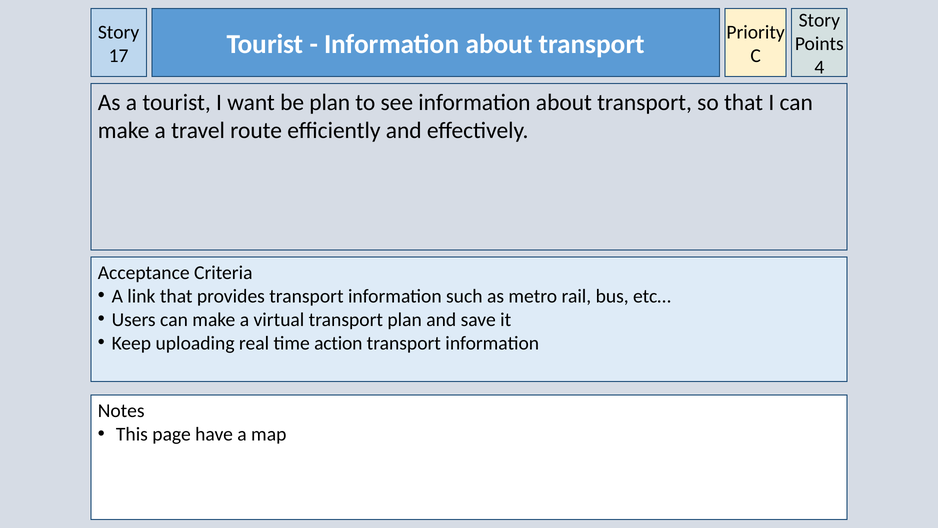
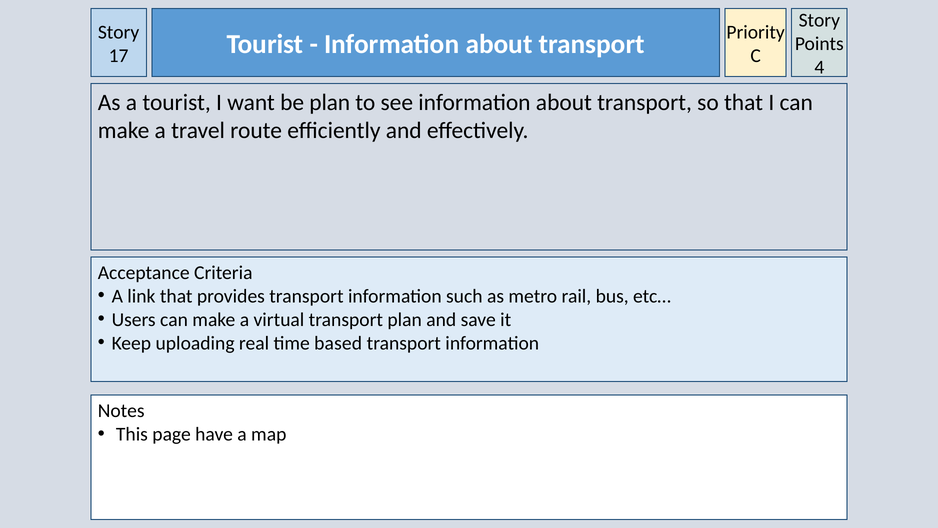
action: action -> based (338, 343)
